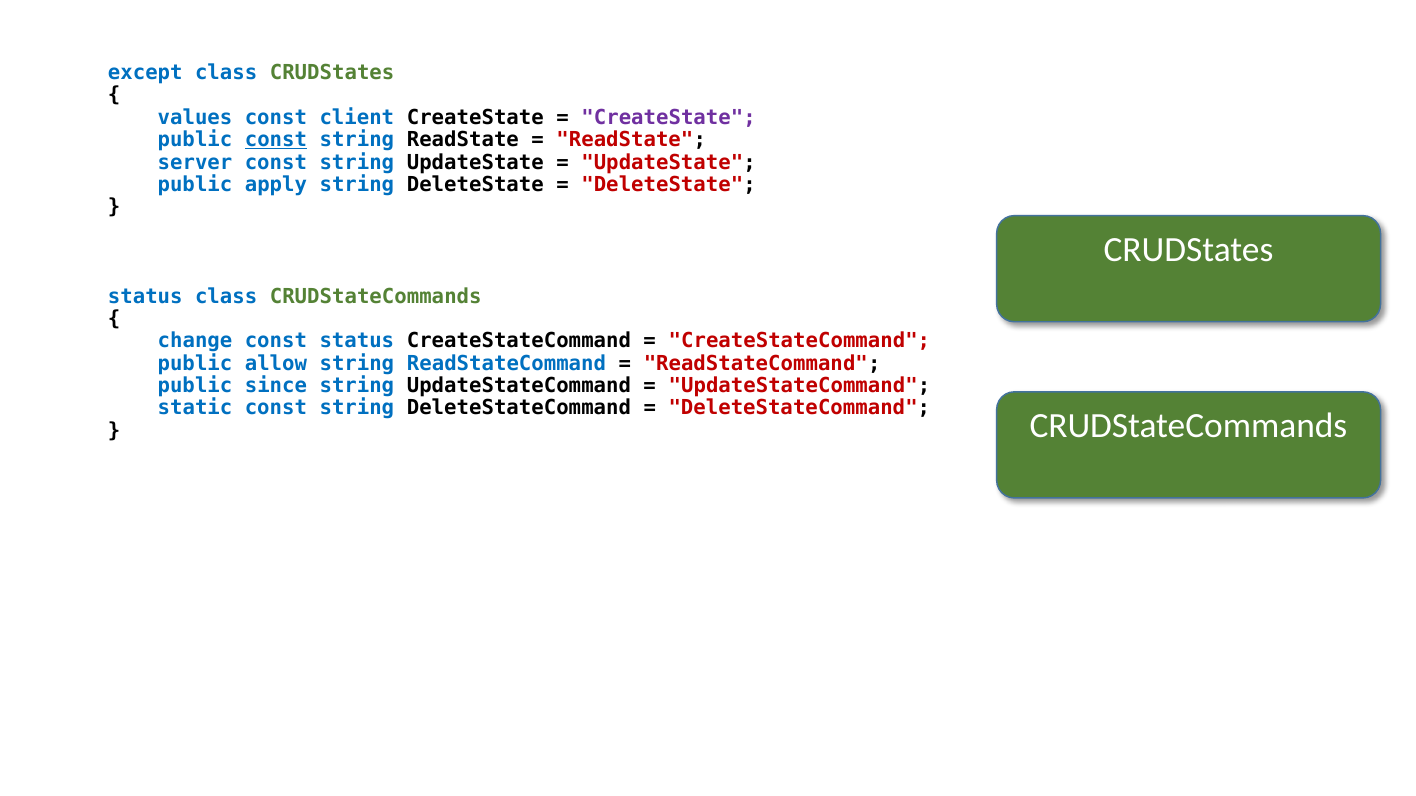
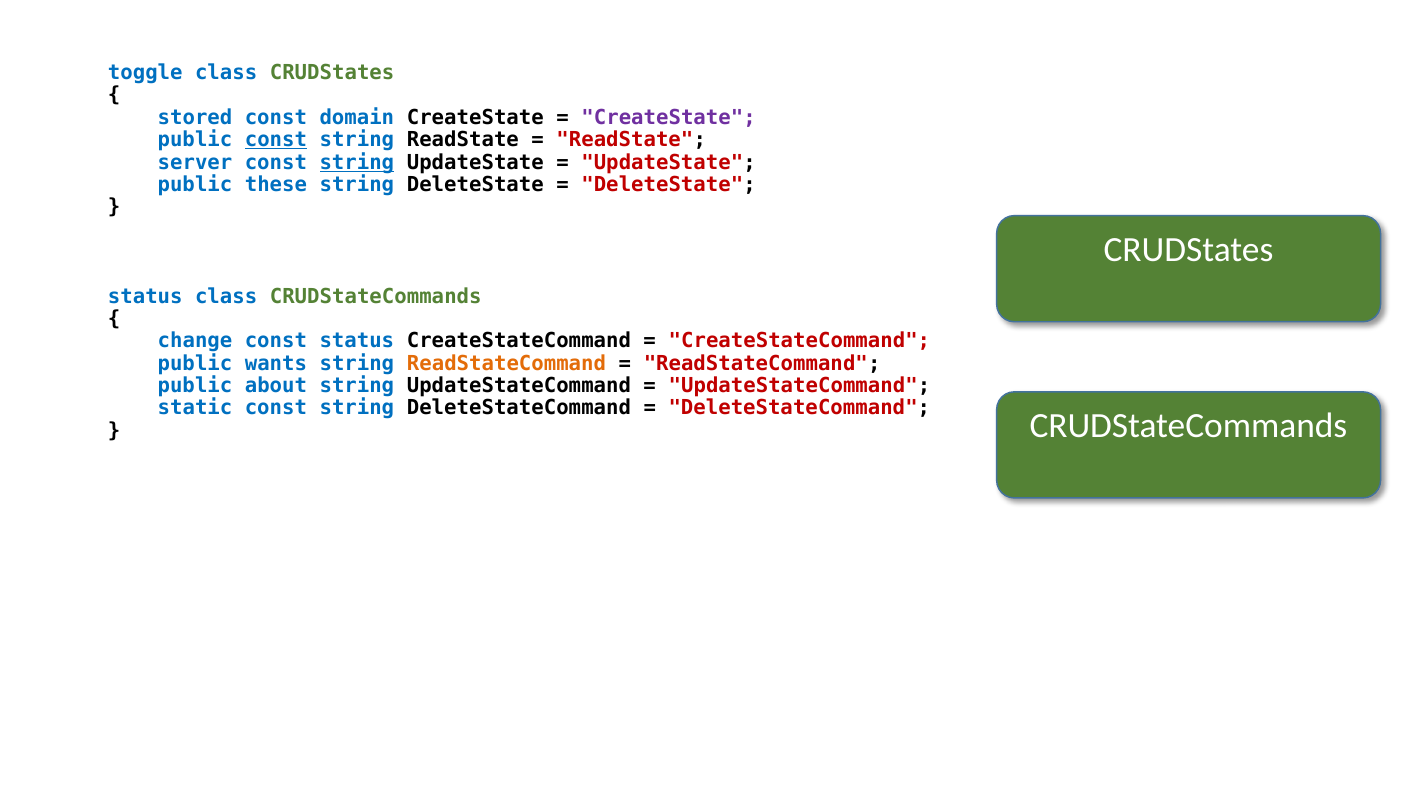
except: except -> toggle (145, 73)
values: values -> stored (195, 118)
client: client -> domain (357, 118)
string underline: none -> present (357, 162)
apply: apply -> these (276, 185)
allow: allow -> wants (276, 364)
ReadStateCommand colour: blue -> orange (507, 364)
since: since -> about (276, 386)
